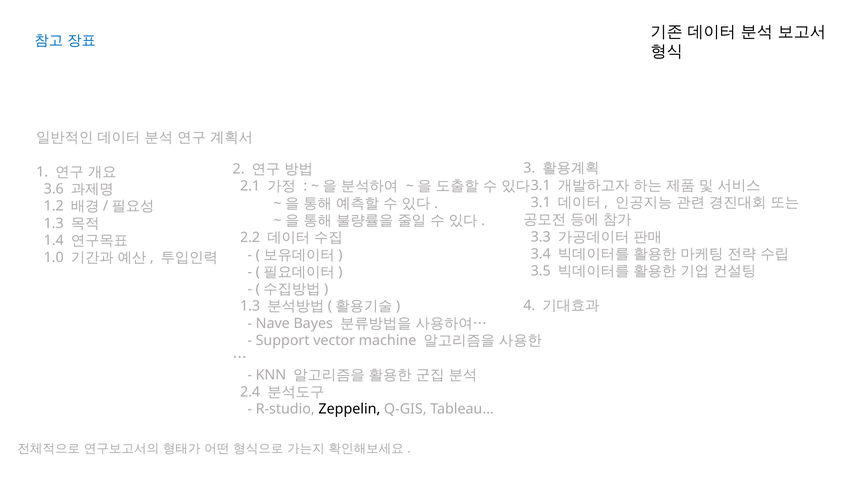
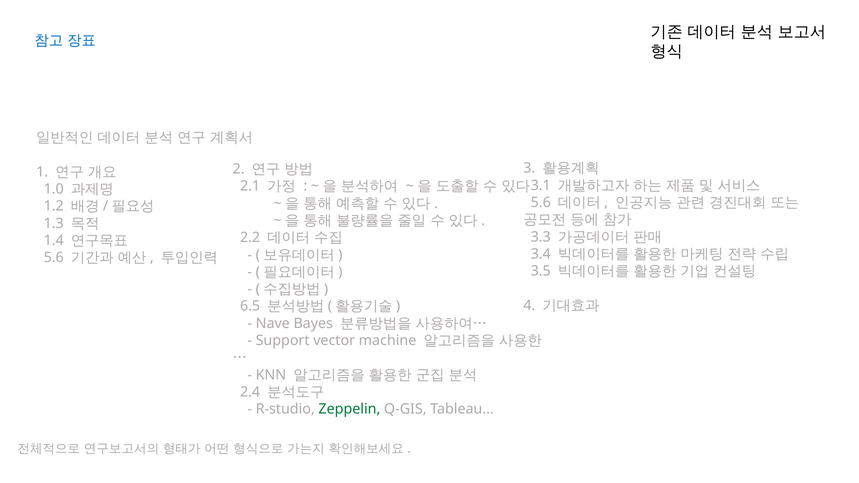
3.6: 3.6 -> 1.0 (54, 189)
3.1: 3.1 -> 5.6 (541, 203)
1.0: 1.0 -> 5.6 (54, 258)
1.3: 1.3 -> 6.5 (250, 306)
Zeppelin colour: black -> green (349, 409)
